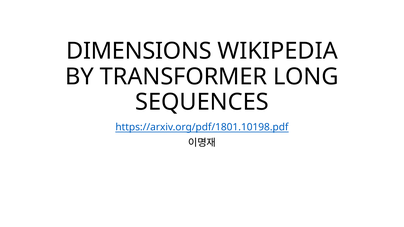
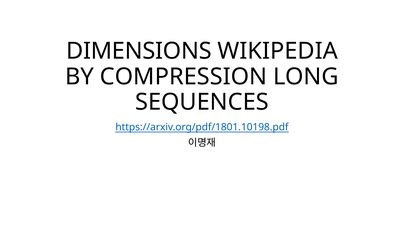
TRANSFORMER: TRANSFORMER -> COMPRESSION (184, 77)
